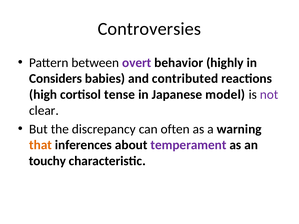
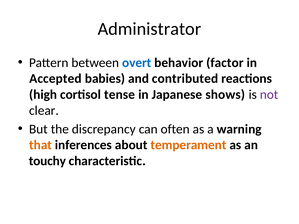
Controversies: Controversies -> Administrator (149, 29)
overt colour: purple -> blue (137, 63)
highly: highly -> factor (225, 63)
Considers: Considers -> Accepted (55, 79)
model: model -> shows (225, 95)
temperament colour: purple -> orange (188, 145)
